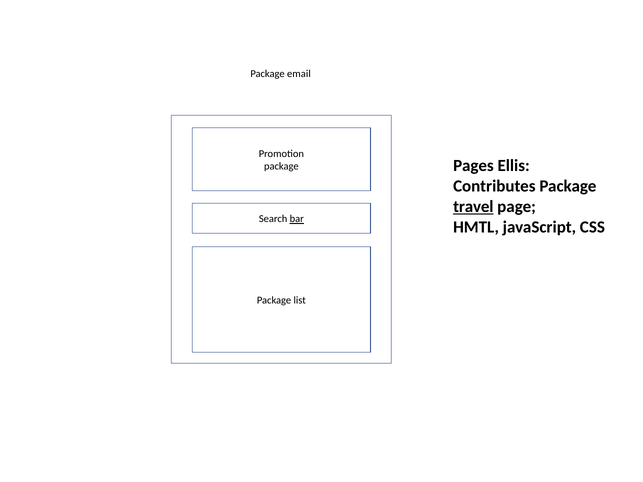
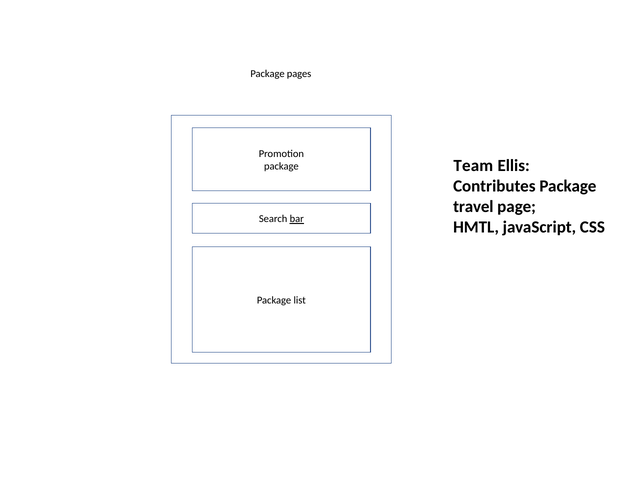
email: email -> pages (299, 74)
Pages: Pages -> Team (473, 166)
travel underline: present -> none (473, 207)
